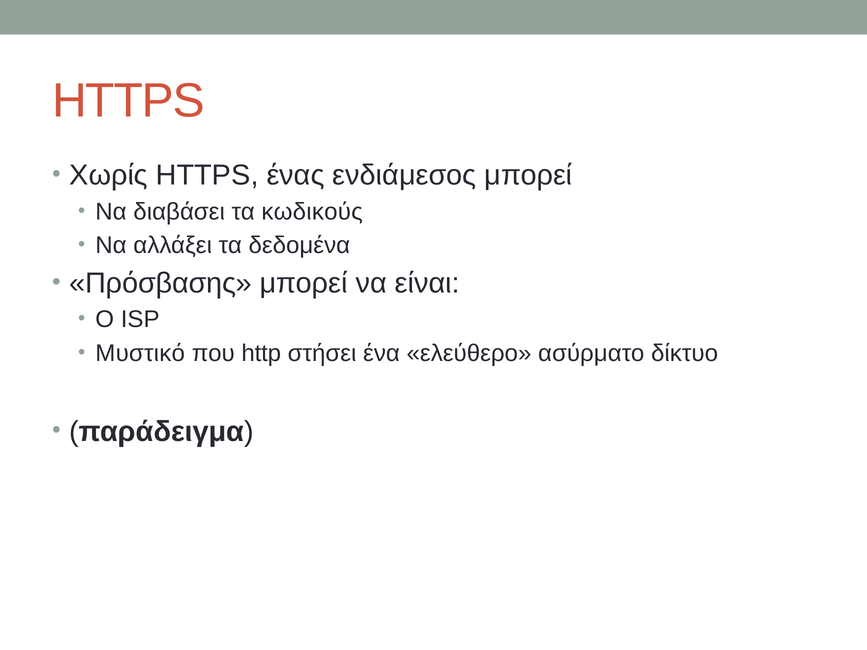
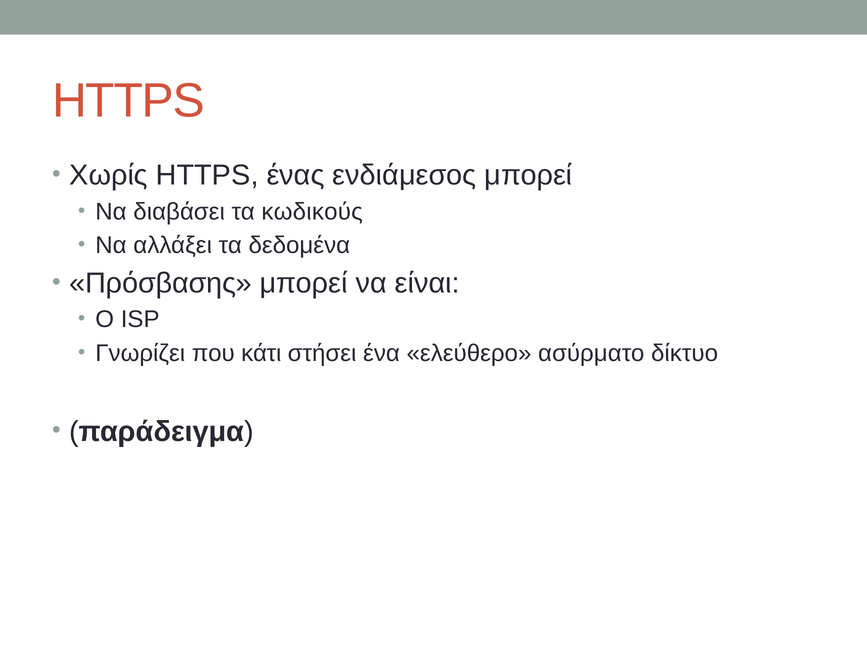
Μυστικό: Μυστικό -> Γνωρίζει (140, 353)
http: http -> κάτι (261, 353)
